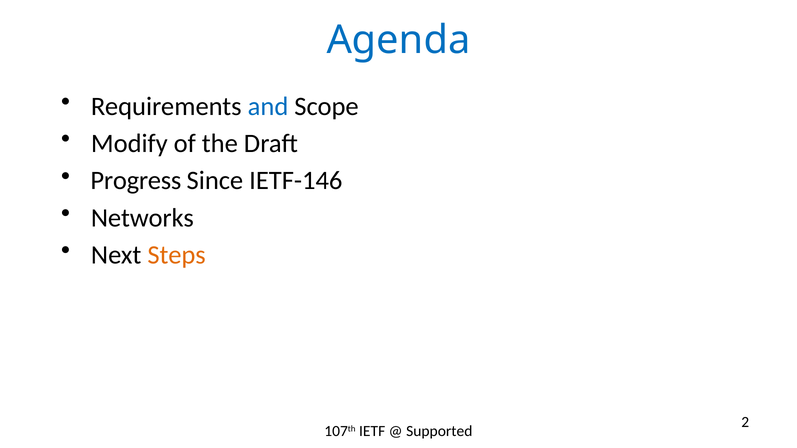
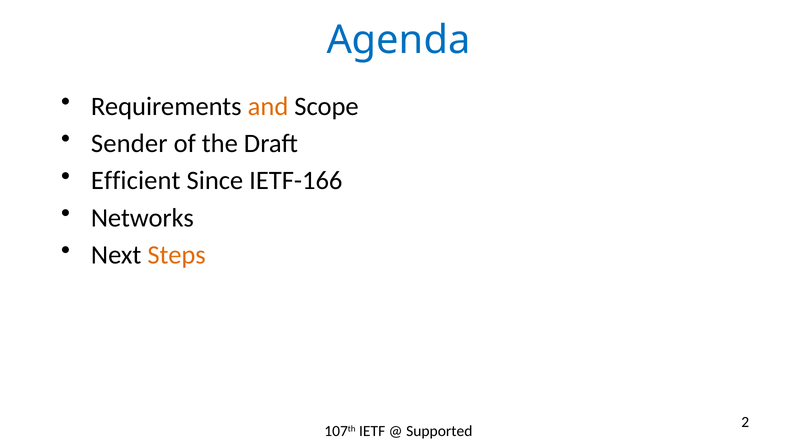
and colour: blue -> orange (268, 106)
Modify: Modify -> Sender (129, 144)
Progress: Progress -> Efficient (136, 181)
IETF-146: IETF-146 -> IETF-166 (296, 181)
